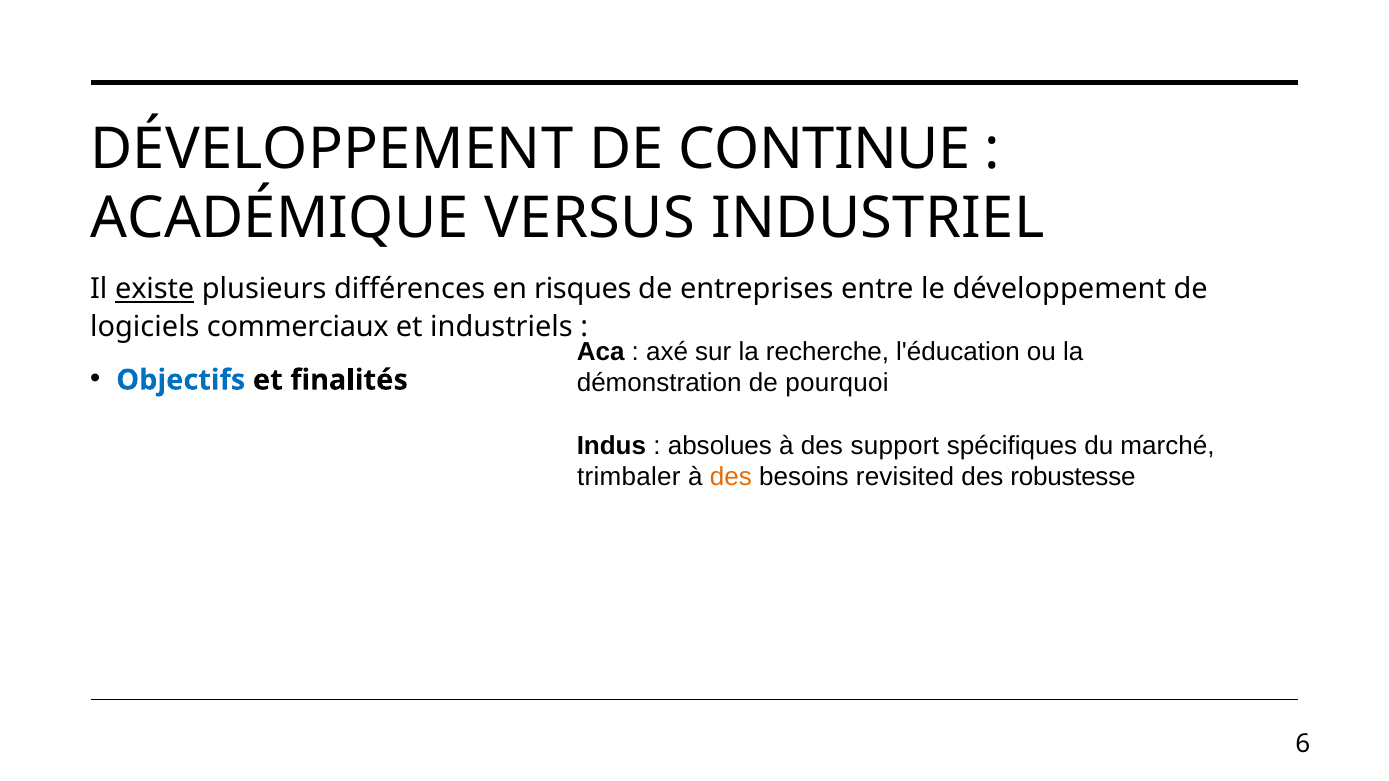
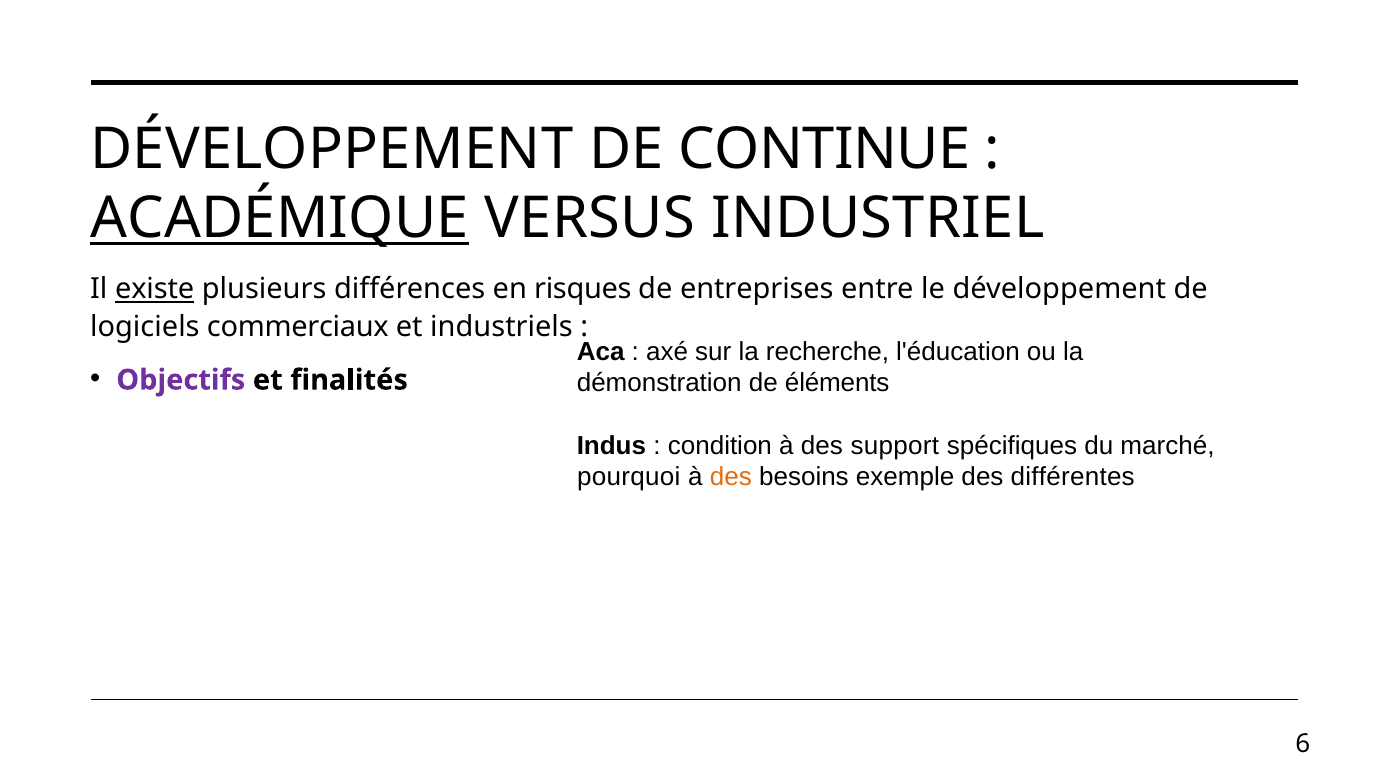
ACADÉMIQUE underline: none -> present (280, 218)
Objectifs colour: blue -> purple (181, 380)
pourquoi: pourquoi -> éléments (837, 383)
absolues: absolues -> condition (720, 446)
trimbaler: trimbaler -> pourquoi (629, 477)
revisited: revisited -> exemple (905, 477)
robustesse: robustesse -> différentes (1073, 477)
